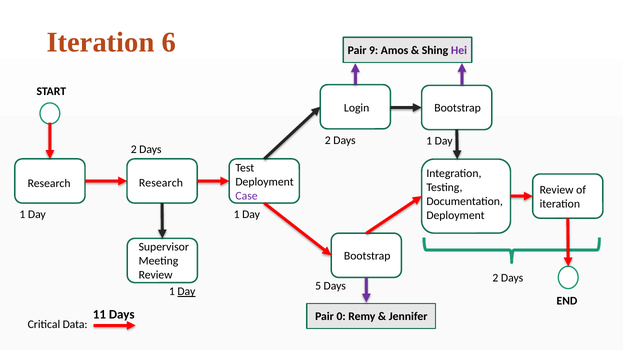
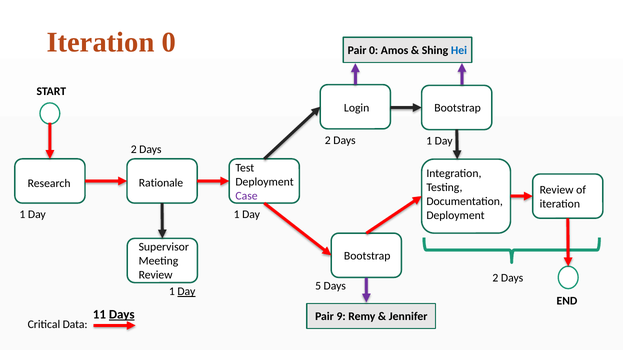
Iteration 6: 6 -> 0 (169, 42)
Pair 9: 9 -> 0 (374, 51)
Hei colour: purple -> blue (459, 51)
Research: Research -> Rationale (161, 183)
Days underline: none -> present (122, 315)
0: 0 -> 9 (341, 317)
